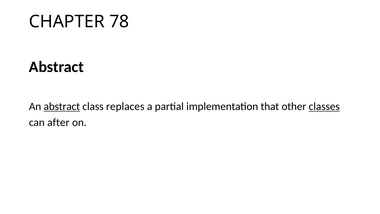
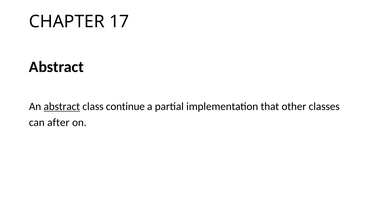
78: 78 -> 17 (119, 21)
replaces: replaces -> continue (125, 106)
classes underline: present -> none (324, 106)
